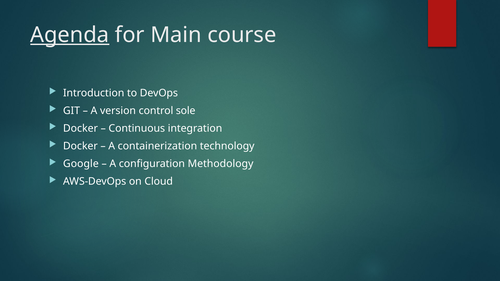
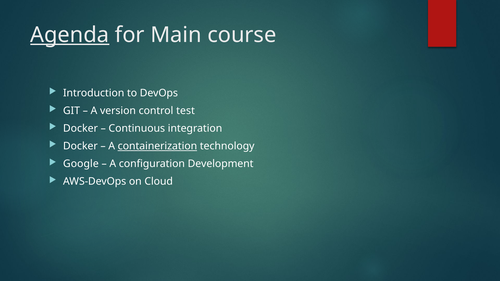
sole: sole -> test (186, 111)
containerization underline: none -> present (157, 146)
Methodology: Methodology -> Development (221, 164)
